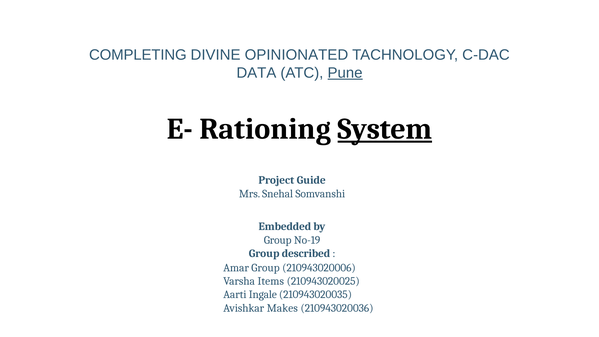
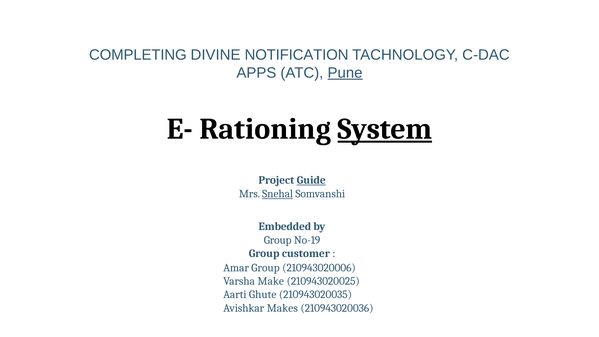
OPINIONATED: OPINIONATED -> NOTIFICATION (297, 55)
DATA: DATA -> APPS (256, 73)
Guide underline: none -> present (311, 180)
Snehal underline: none -> present (278, 194)
described: described -> customer (306, 253)
Items: Items -> Make (271, 281)
Ingale: Ingale -> Ghute (263, 295)
